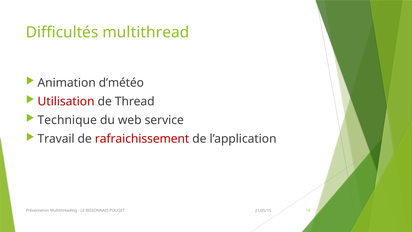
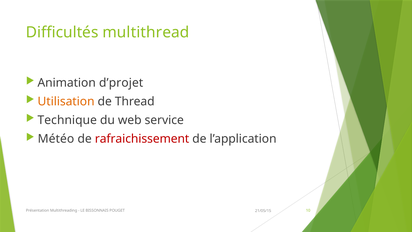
d’météo: d’météo -> d’projet (121, 83)
Utilisation colour: red -> orange (66, 101)
Travail: Travail -> Météo (56, 139)
